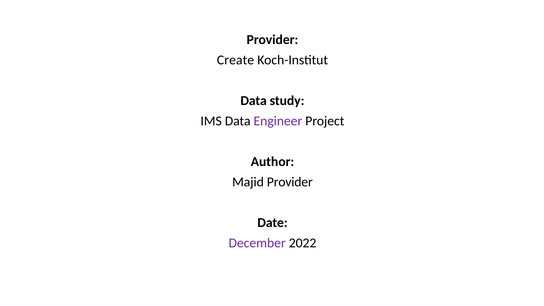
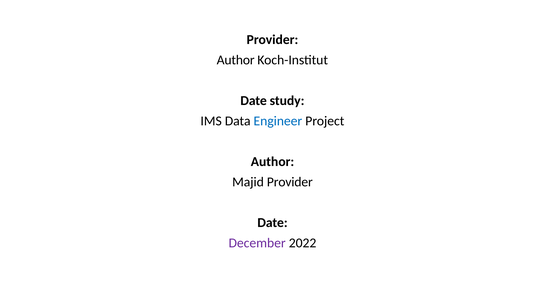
Create: Create -> Author (236, 60)
Data: Data -> Date (254, 101)
Engineer colour: purple -> blue (278, 121)
